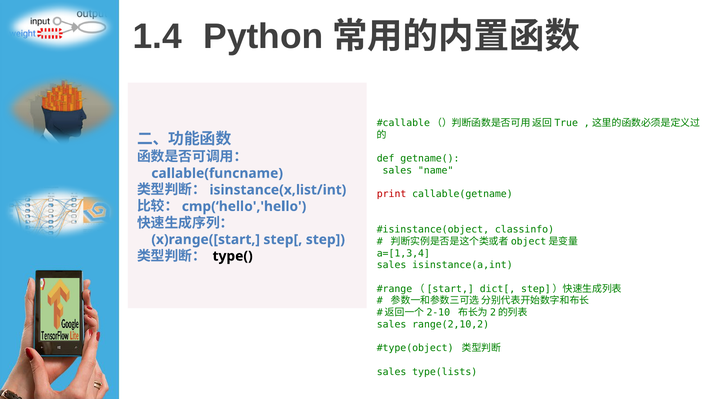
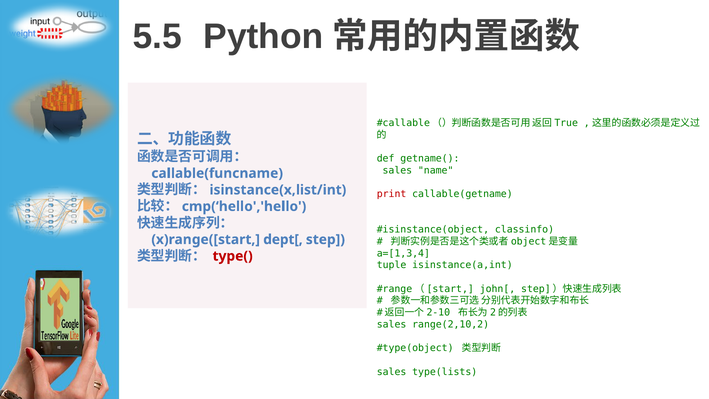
1.4: 1.4 -> 5.5 (157, 37)
step[: step[ -> dept[ (283, 239)
type( colour: black -> red (233, 256)
sales: sales -> tuple (392, 265)
dict[: dict[ -> john[ (498, 289)
